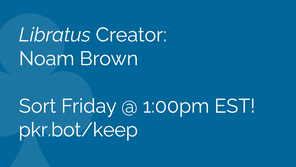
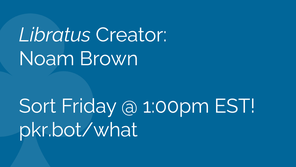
pkr.bot/keep: pkr.bot/keep -> pkr.bot/what (78, 130)
